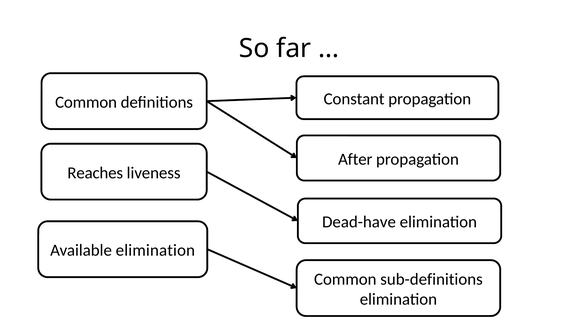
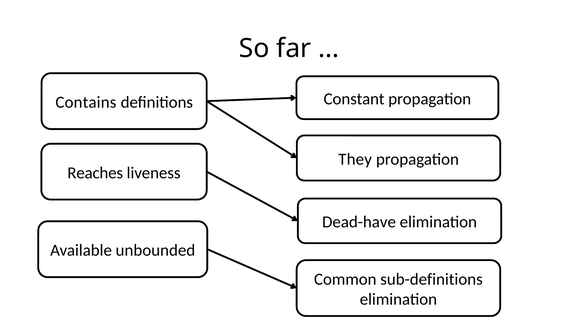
Common: Common -> Contains (86, 102)
After: After -> They (355, 159)
Available elimination: elimination -> unbounded (155, 250)
